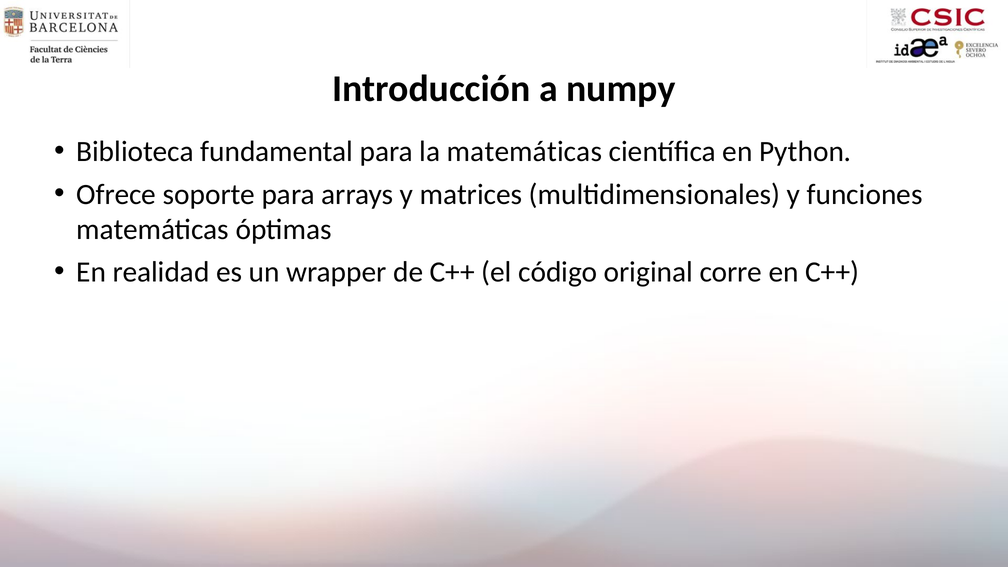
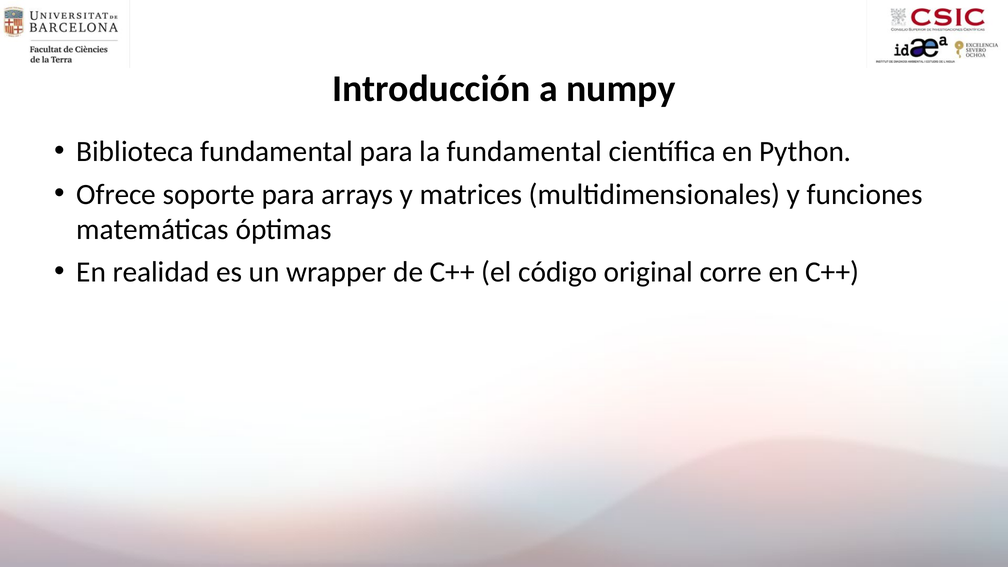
la matemáticas: matemáticas -> fundamental (524, 152)
